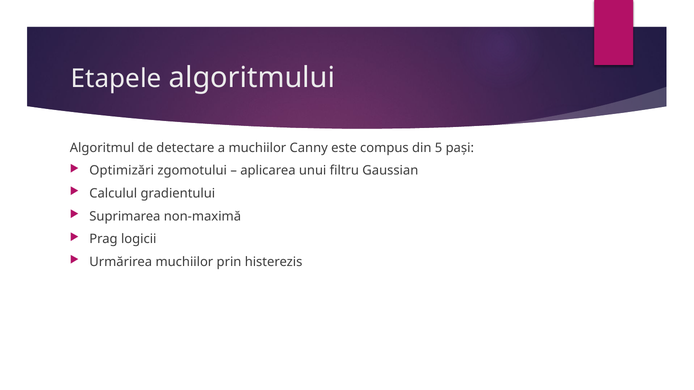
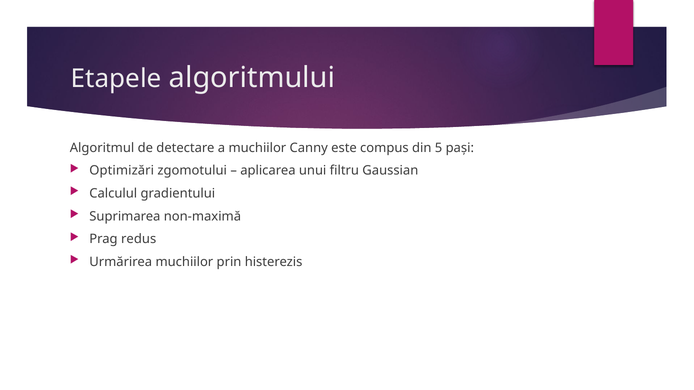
logicii: logicii -> redus (139, 239)
